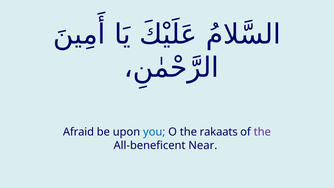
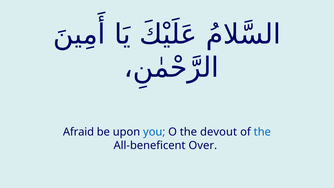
rakaats: rakaats -> devout (219, 132)
the colour: purple -> blue (262, 132)
Near: Near -> Over (203, 145)
